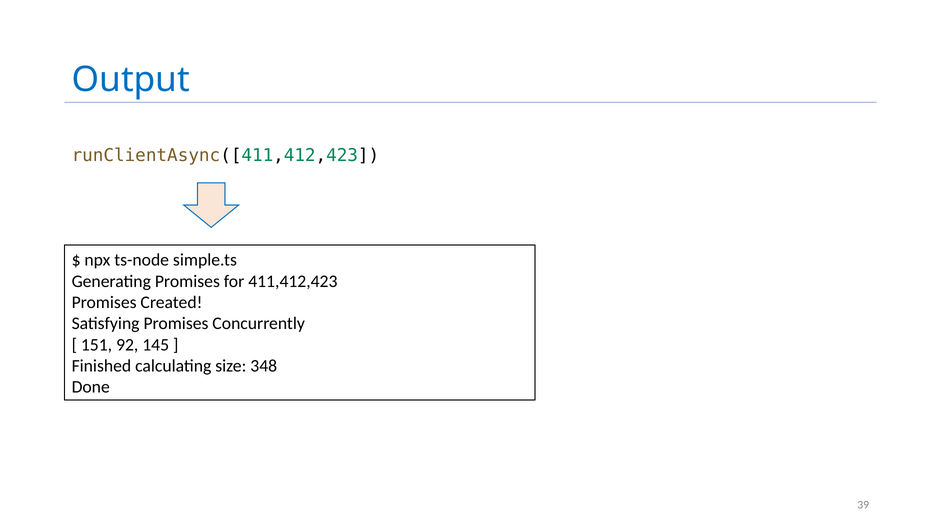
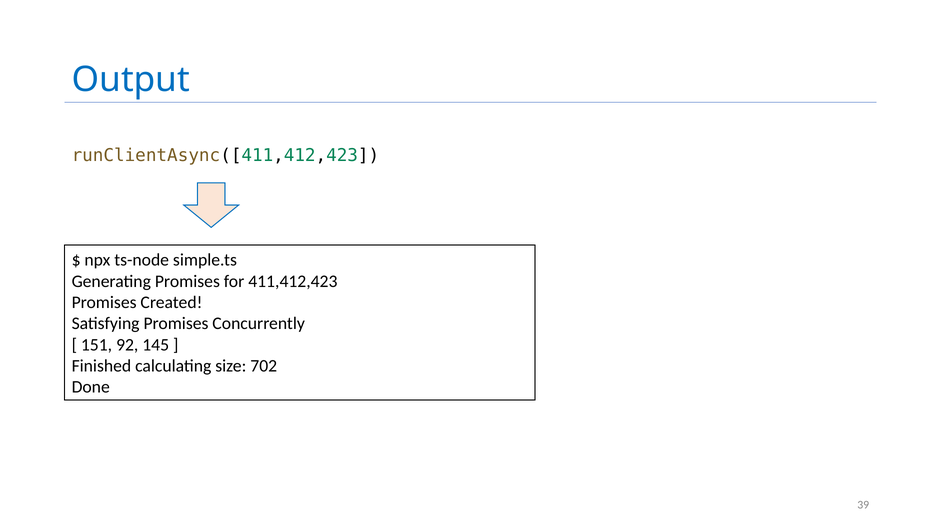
348: 348 -> 702 (264, 366)
